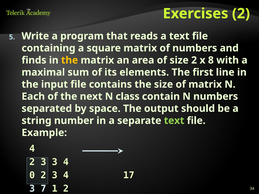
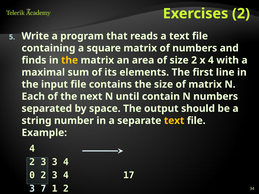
x 8: 8 -> 4 (211, 60)
class: class -> until (128, 97)
text colour: light green -> yellow (174, 121)
